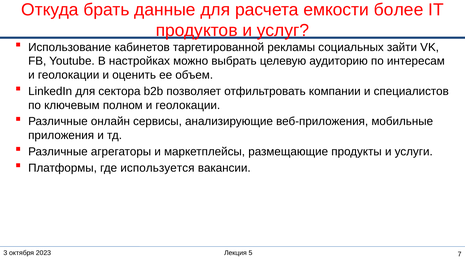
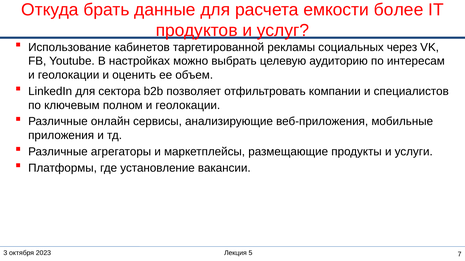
зайти: зайти -> через (402, 47)
используется: используется -> установление (158, 168)
